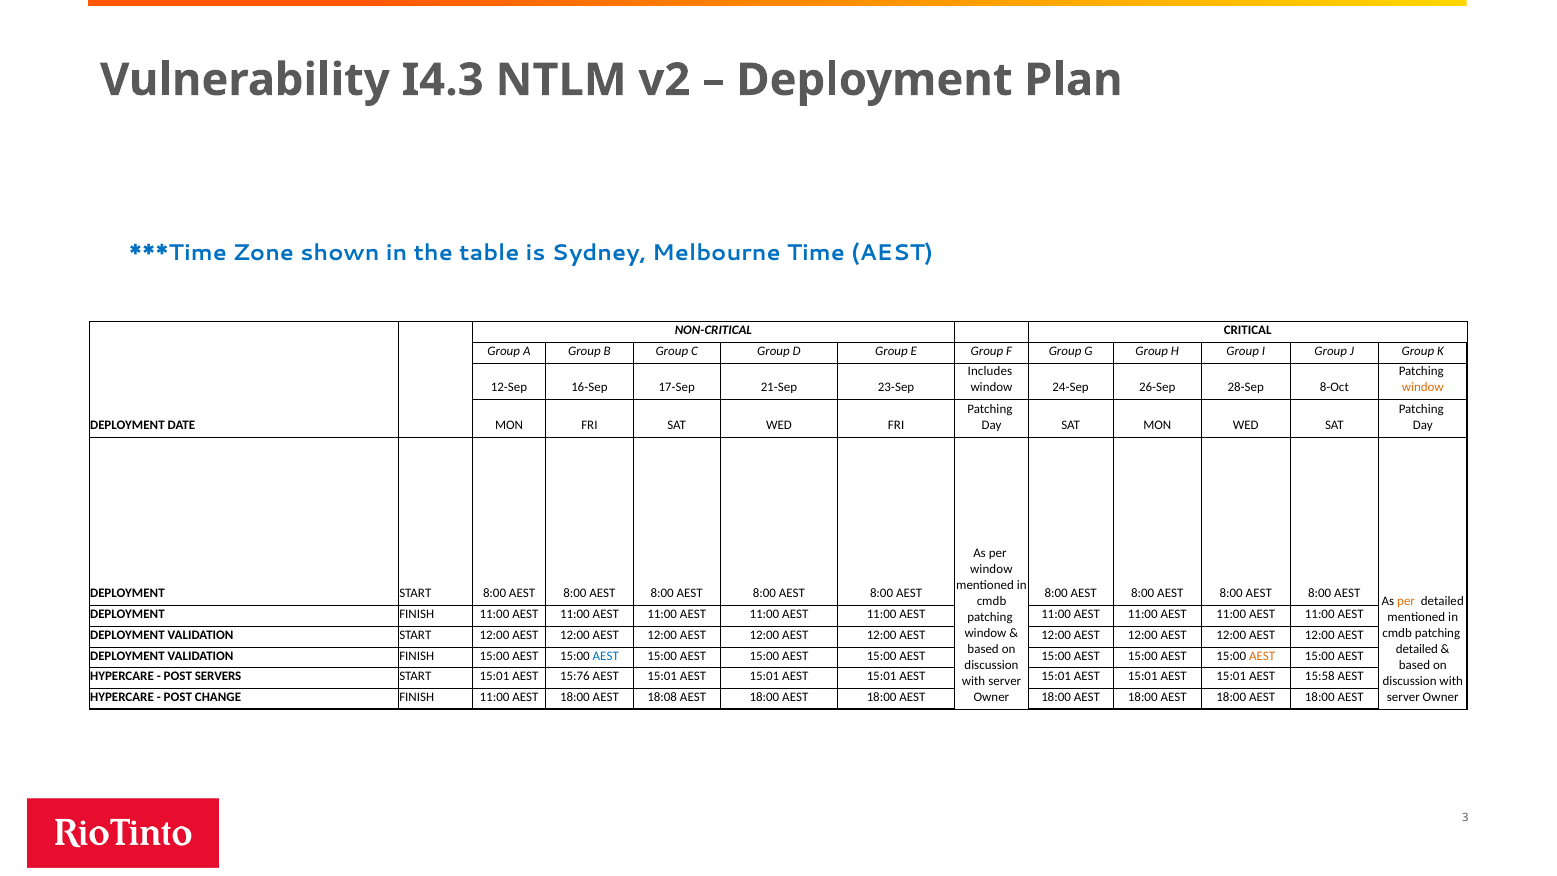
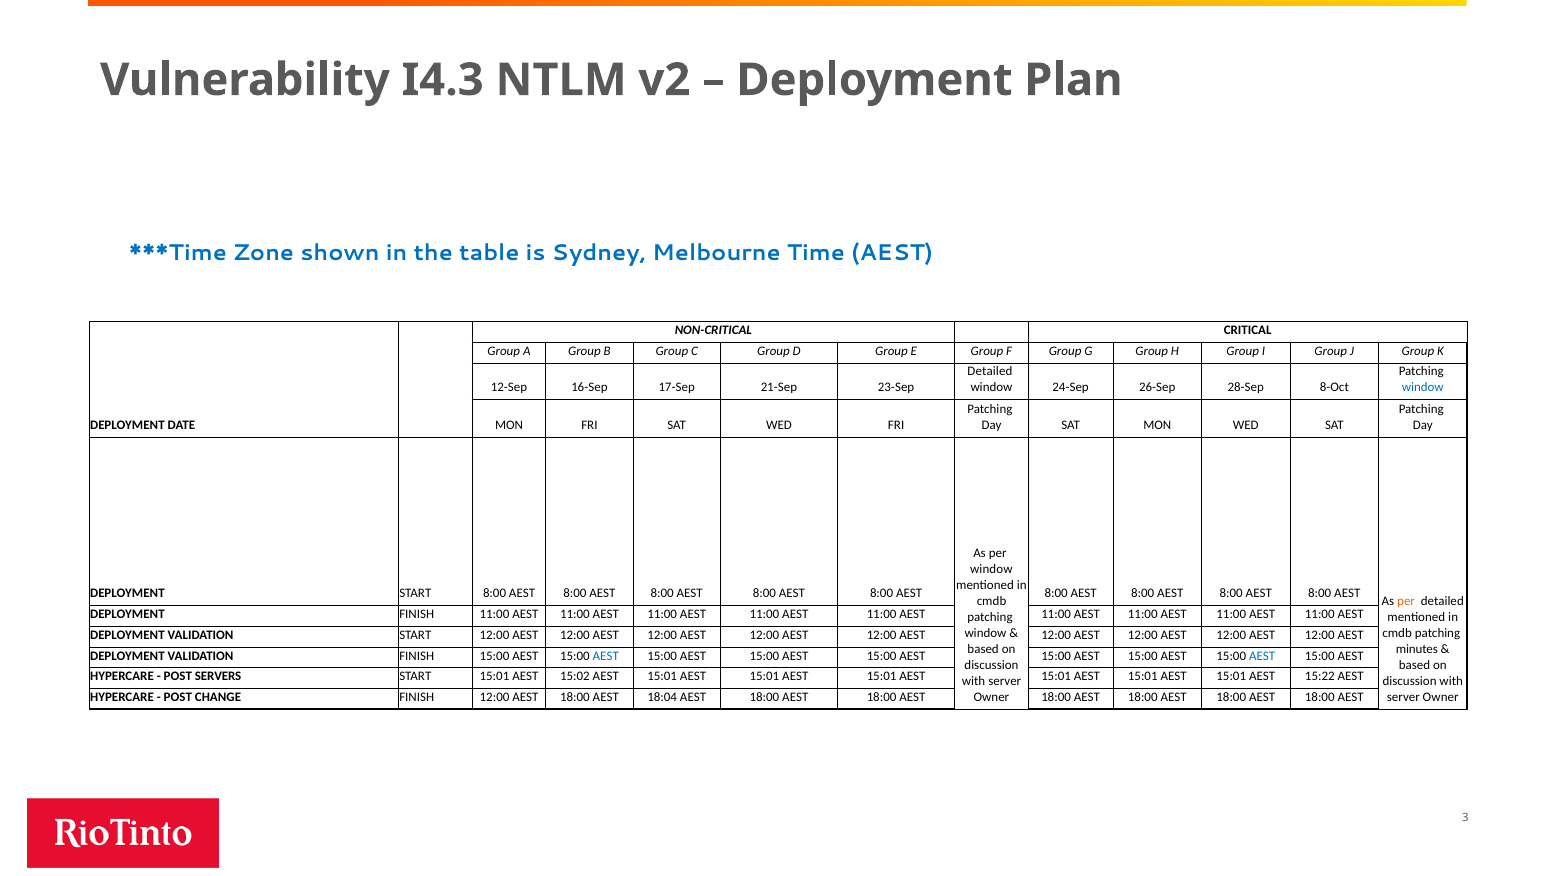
Includes: Includes -> Detailed (990, 372)
window colour: orange -> blue (1423, 388)
detailed: detailed -> minutes (1417, 649)
AEST colour: orange -> blue (1262, 656)
15:76: 15:76 -> 15:02 (575, 676)
15:58: 15:58 -> 15:22 (1320, 676)
CHANGE FINISH 11:00: 11:00 -> 12:00 (495, 697)
18:08: 18:08 -> 18:04 (662, 697)
